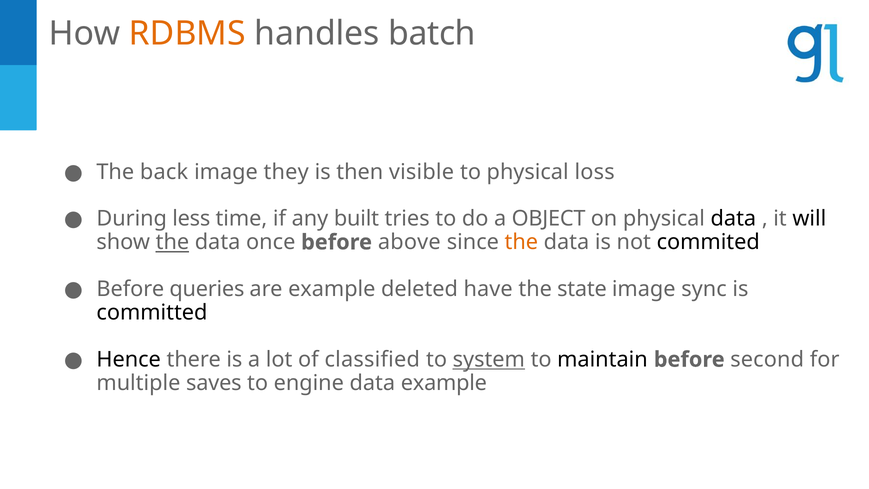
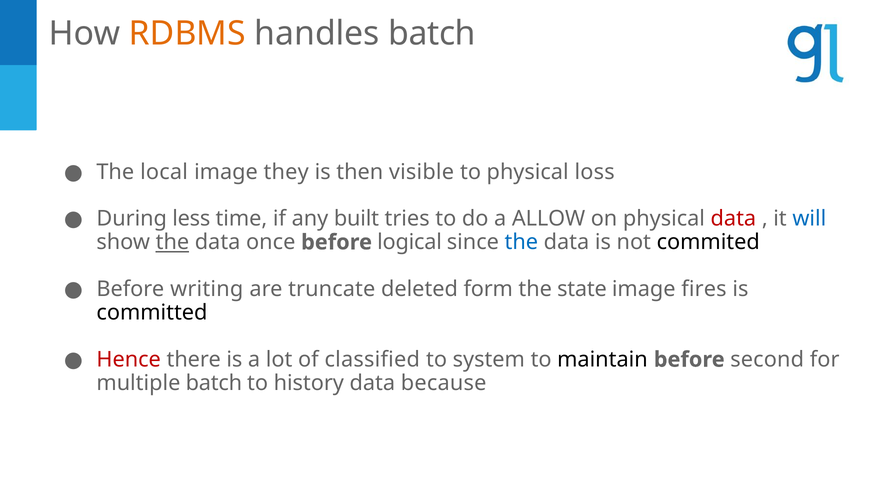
back: back -> local (164, 172)
OBJECT: OBJECT -> ALLOW (549, 219)
data colour: black -> red (733, 219)
will colour: black -> blue (809, 219)
above: above -> logical (410, 242)
the colour: orange -> blue (521, 242)
queries: queries -> writing (207, 289)
are example: example -> truncate (332, 289)
have: have -> form (488, 289)
sync: sync -> fires (704, 289)
Hence colour: black -> red (129, 359)
system underline: present -> none (489, 359)
multiple saves: saves -> batch (214, 383)
engine: engine -> history (309, 383)
data example: example -> because (444, 383)
